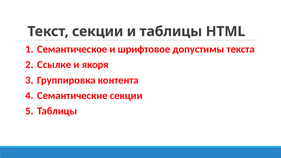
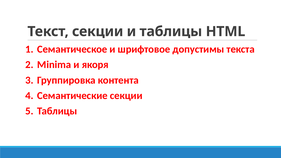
Ссылке: Ссылке -> Minima (54, 65)
